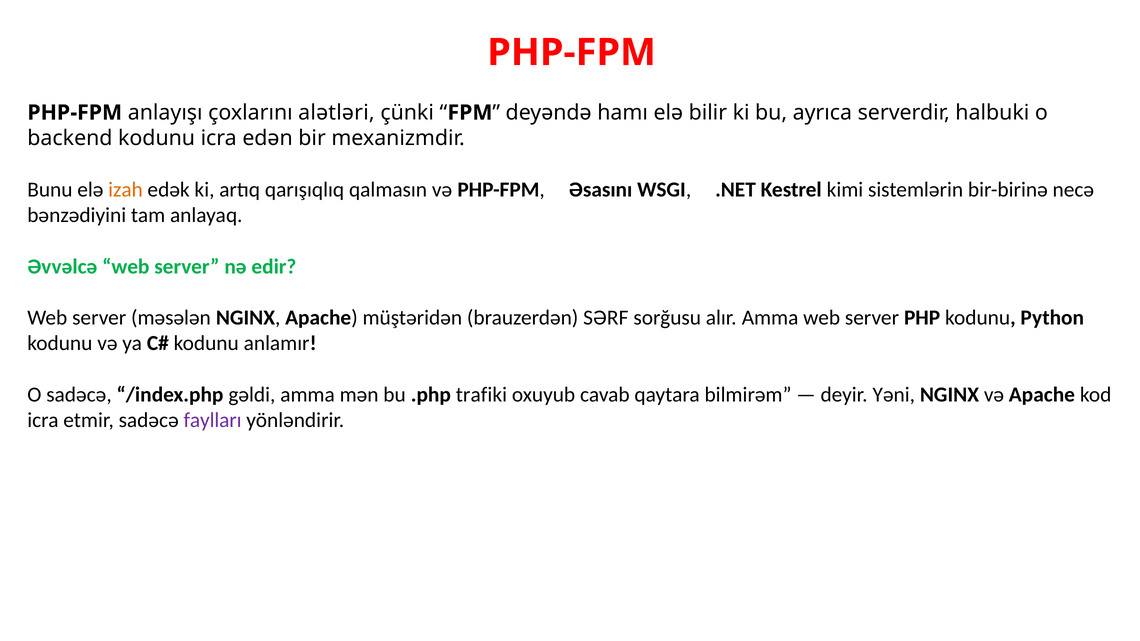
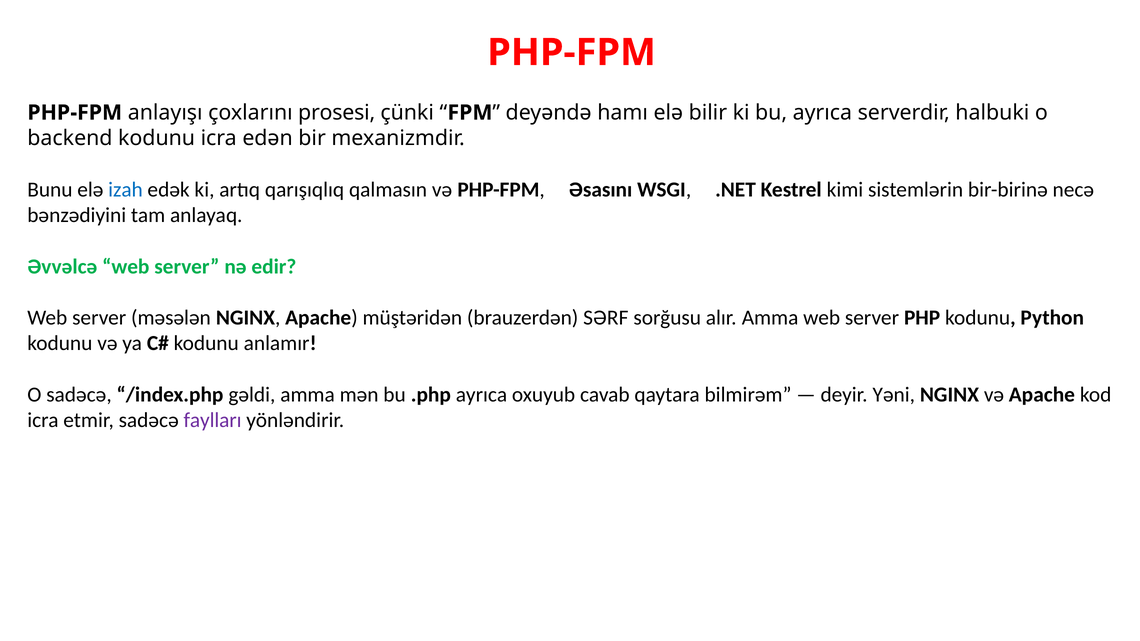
alətləri: alətləri -> prosesi (337, 113)
izah colour: orange -> blue (125, 190)
.php trafiki: trafiki -> ayrıca (481, 395)
